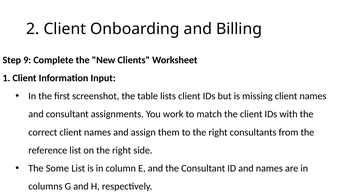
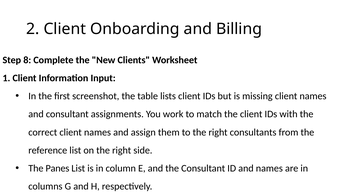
9: 9 -> 8 (27, 60)
Some: Some -> Panes (57, 169)
